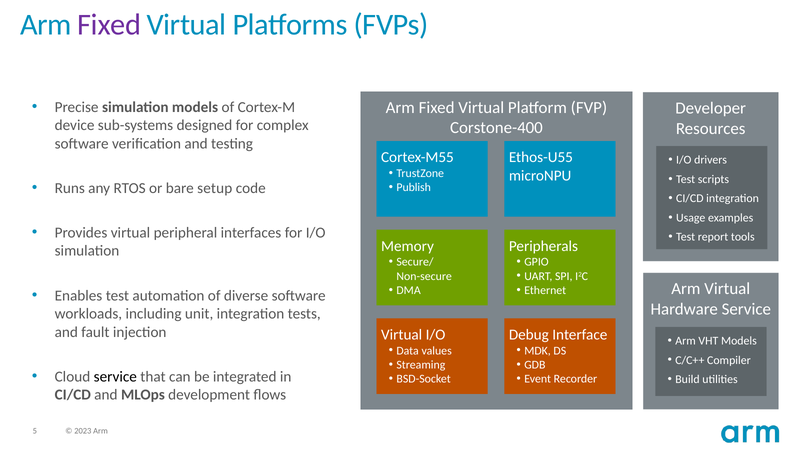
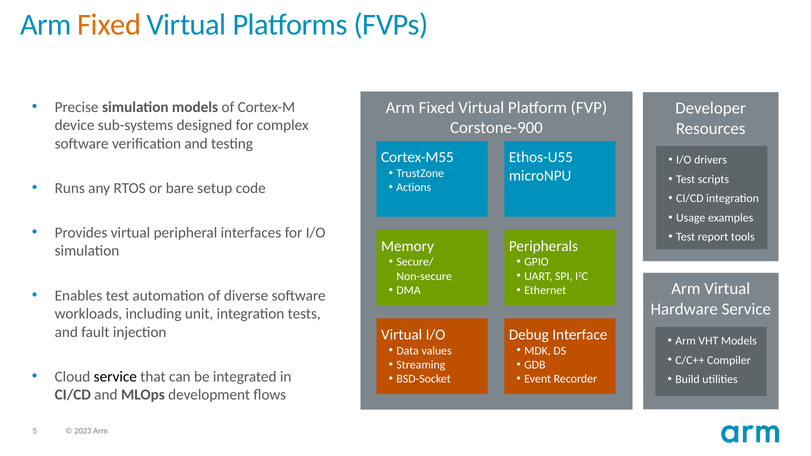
Fixed colour: purple -> orange (109, 25)
Corstone-400: Corstone-400 -> Corstone-900 (496, 128)
Publish: Publish -> Actions (414, 188)
